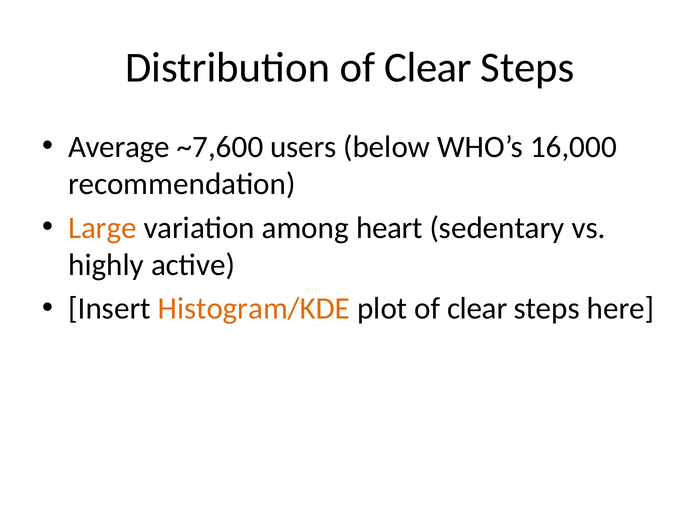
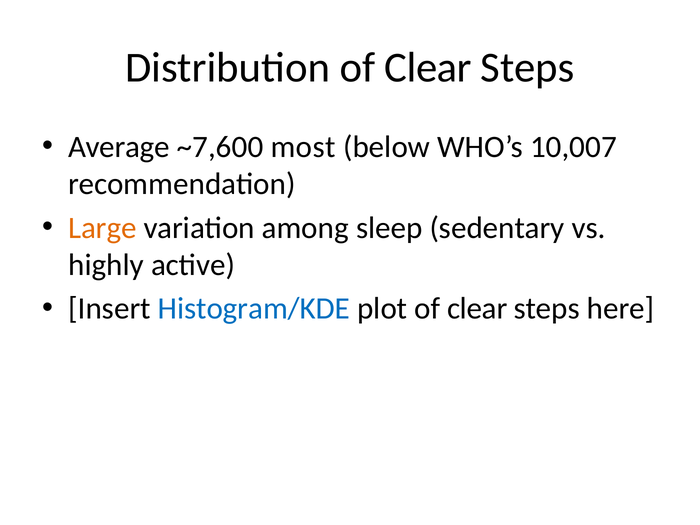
users: users -> most (303, 147)
16,000: 16,000 -> 10,007 (573, 147)
heart: heart -> sleep (389, 228)
Histogram/KDE colour: orange -> blue (254, 309)
